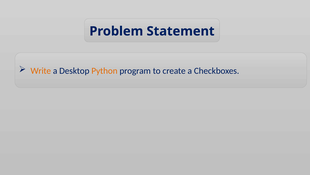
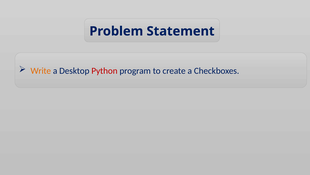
Python colour: orange -> red (104, 71)
